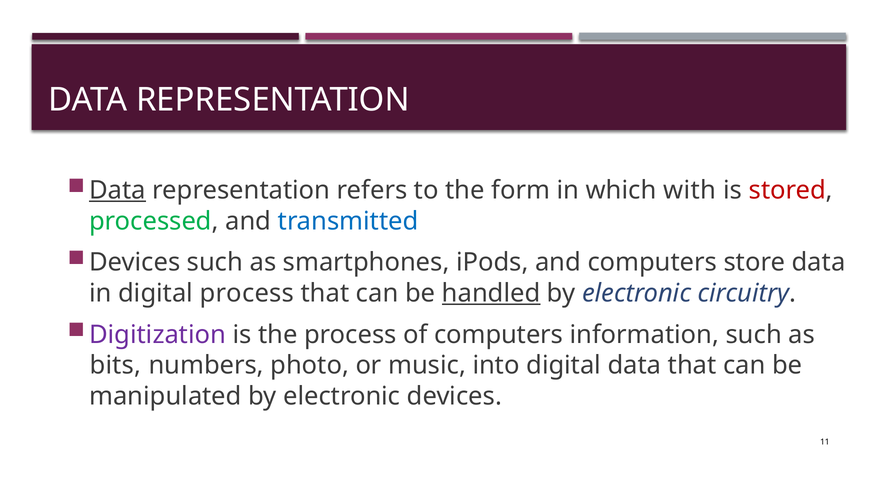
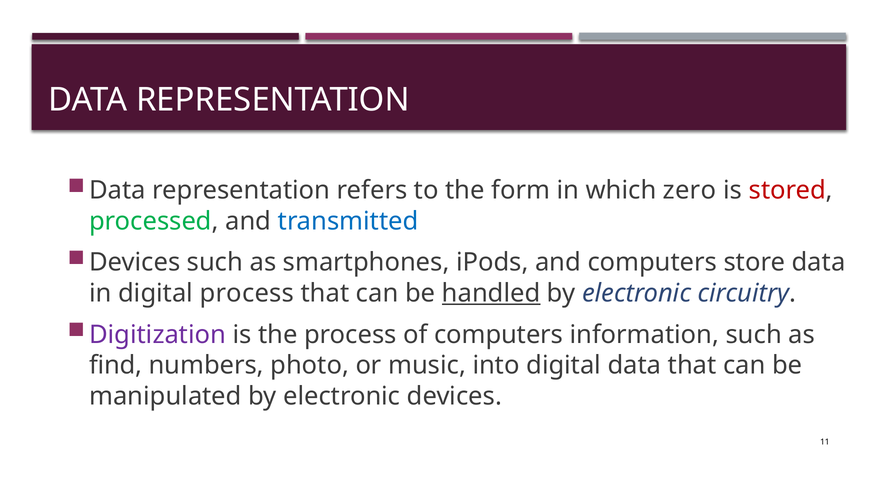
Data underline: present -> none (118, 190)
with: with -> zero (690, 190)
bits: bits -> find (116, 365)
